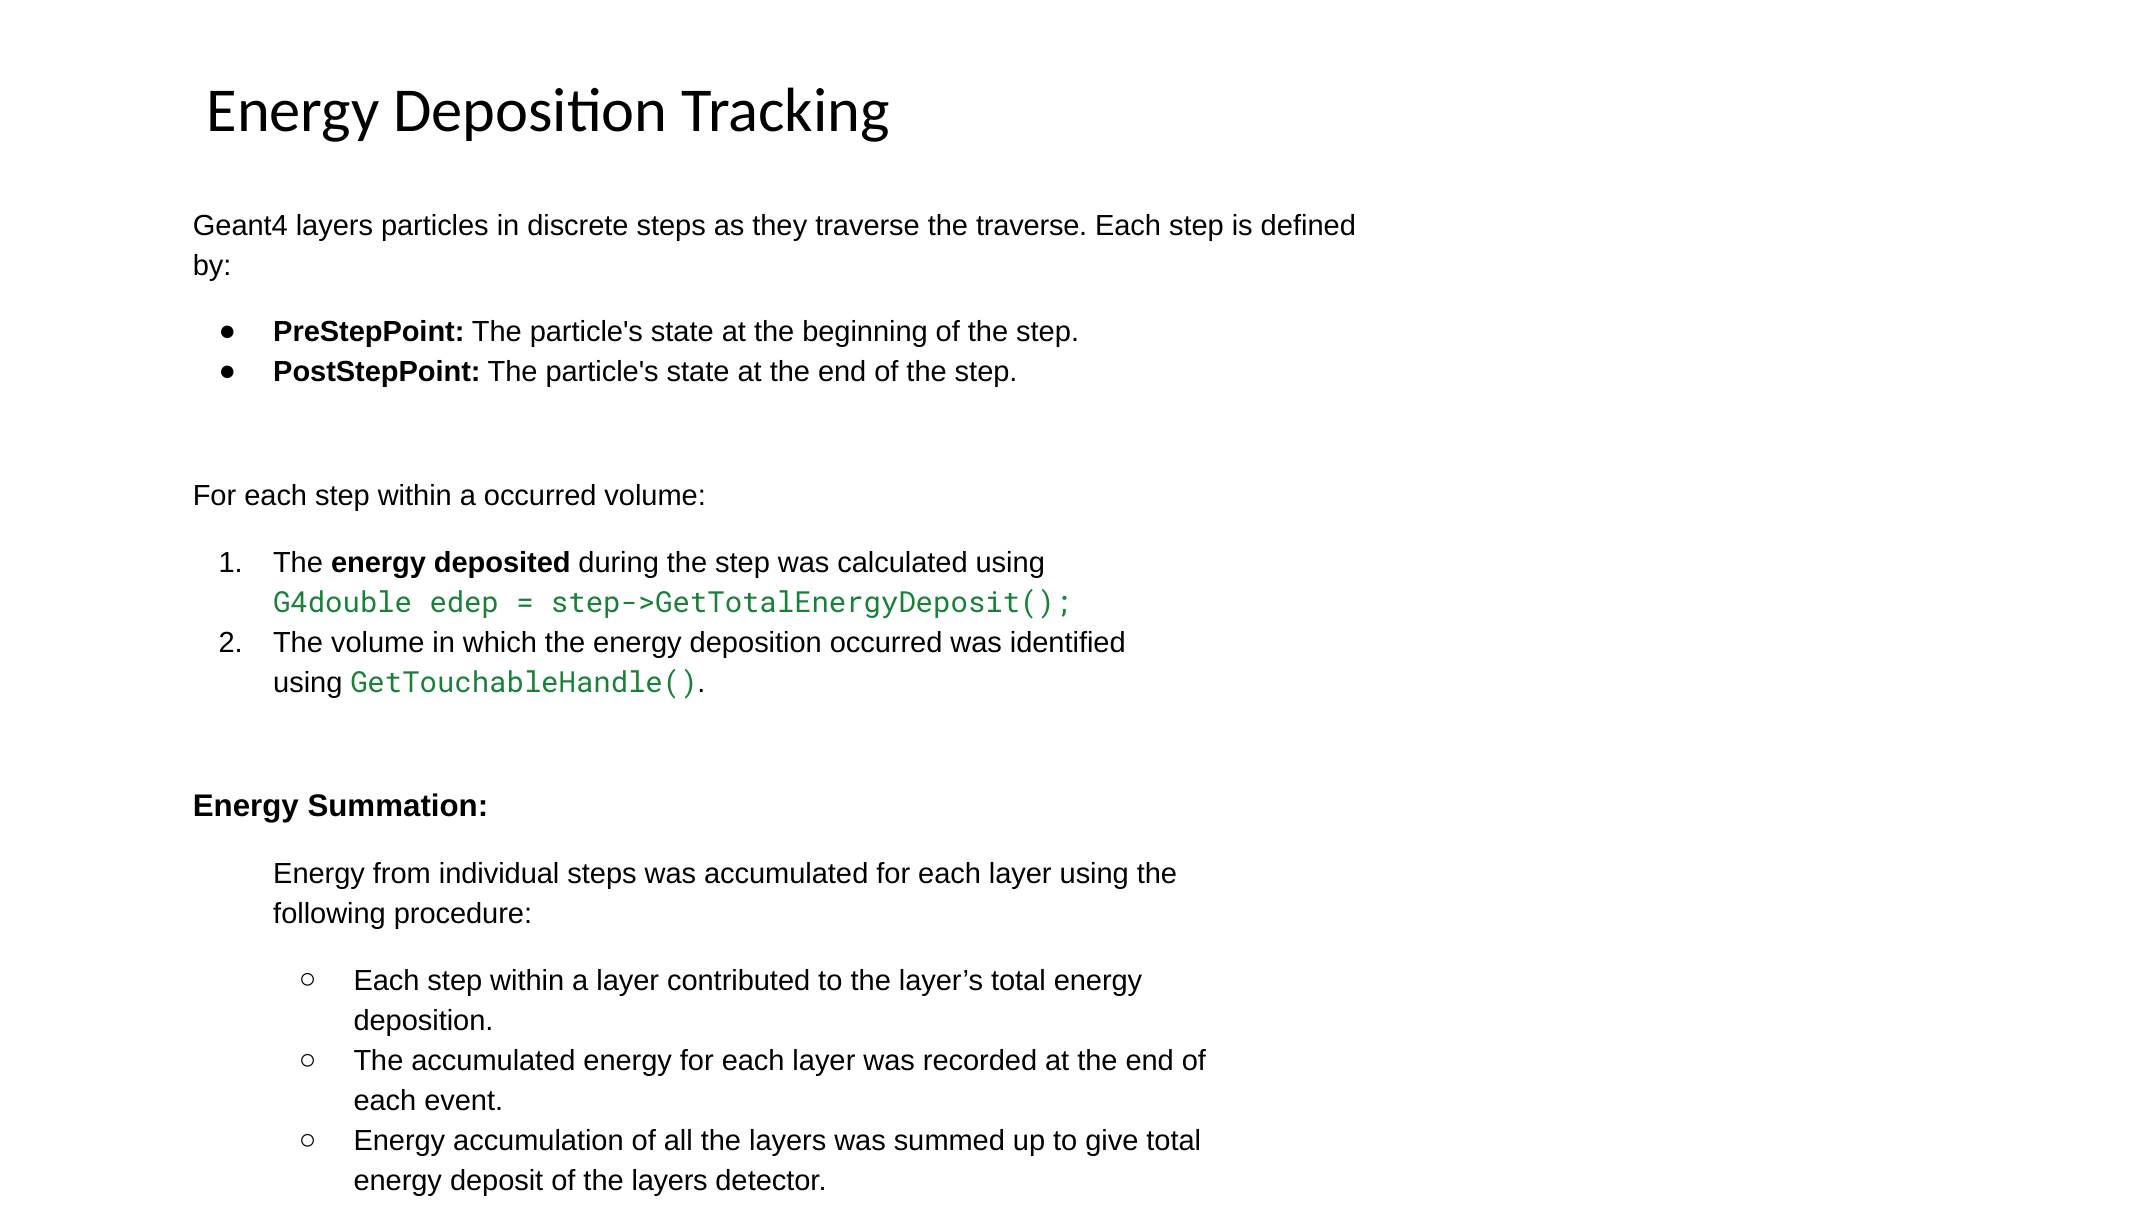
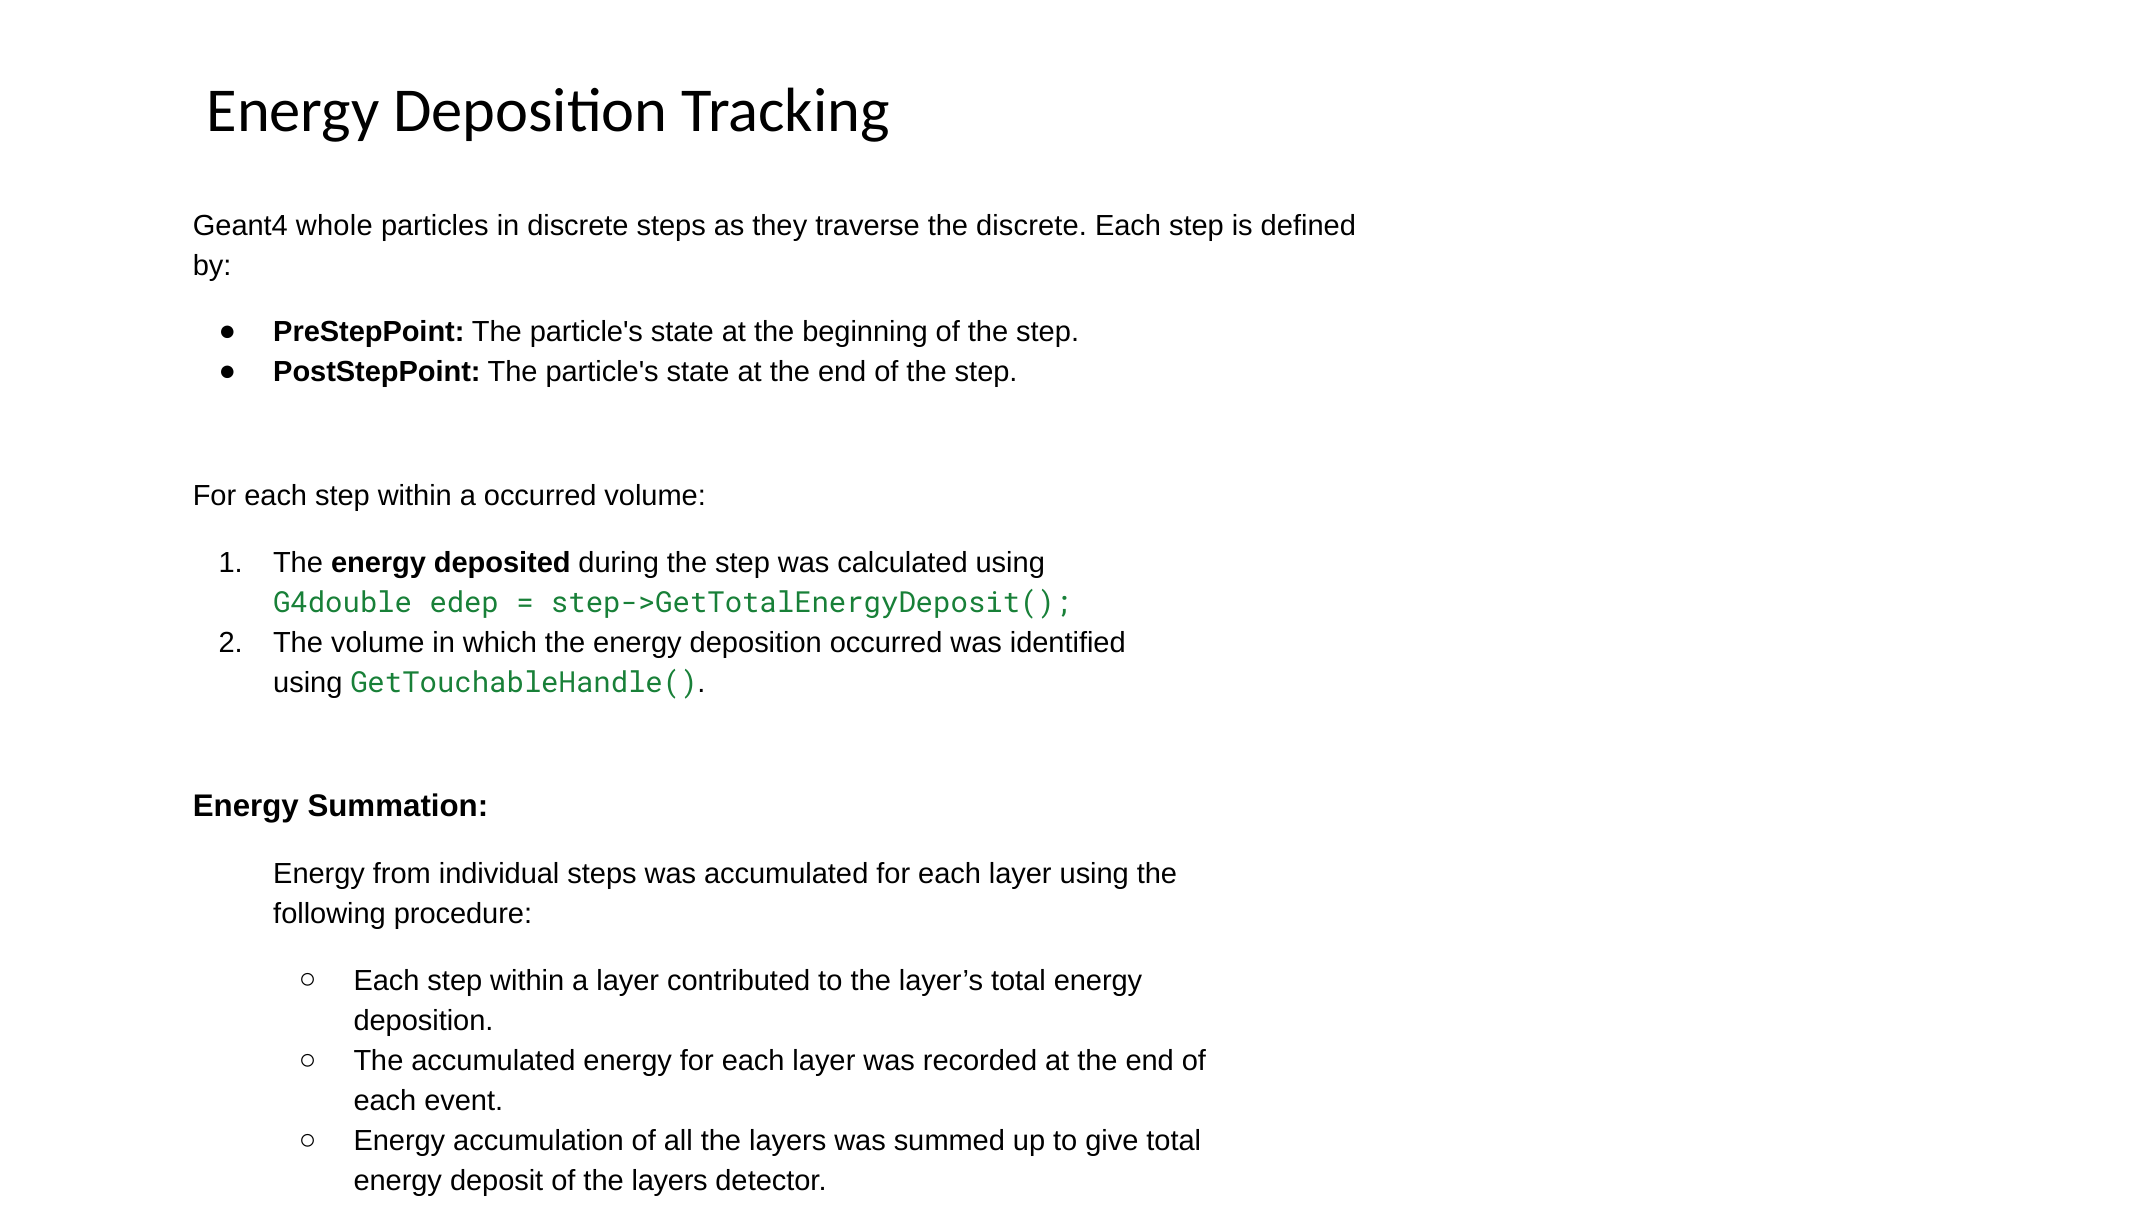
Geant4 layers: layers -> whole (334, 225)
the traverse: traverse -> discrete (1032, 225)
